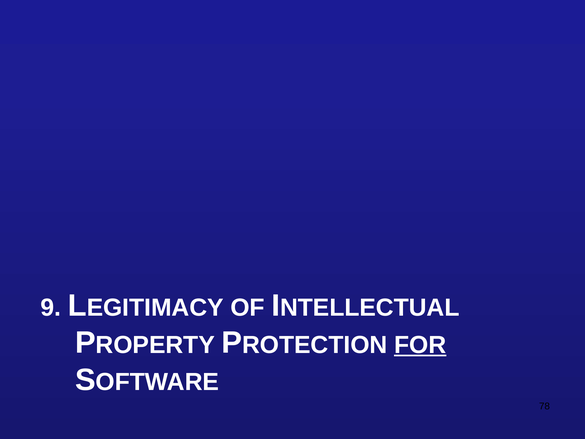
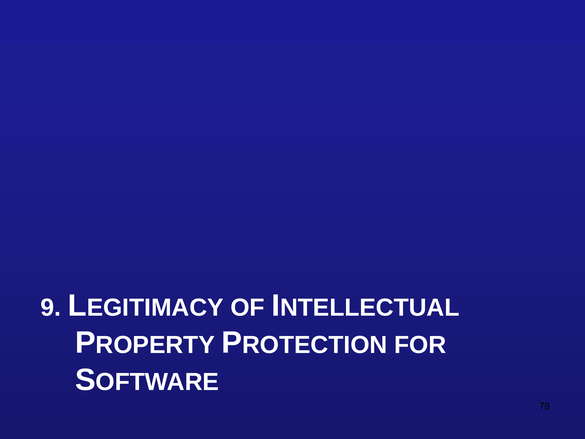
FOR underline: present -> none (420, 345)
